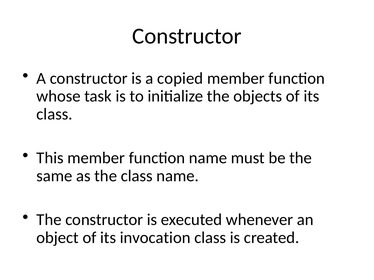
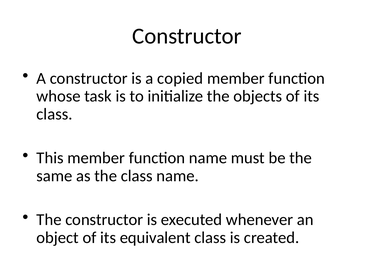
invocation: invocation -> equivalent (155, 238)
